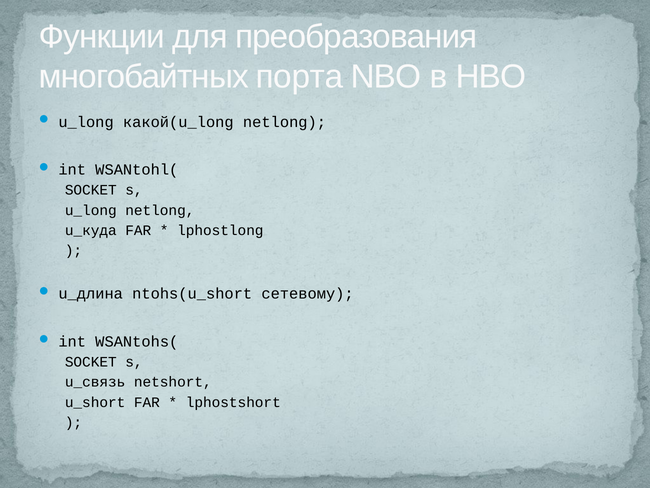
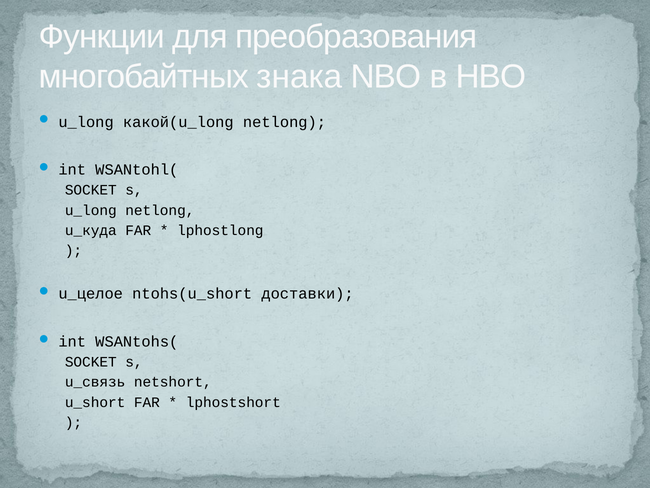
порта: порта -> знака (299, 77)
u_длина: u_длина -> u_целое (91, 294)
сетевому: сетевому -> доставки (308, 294)
